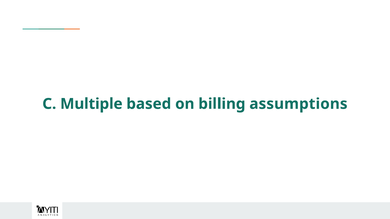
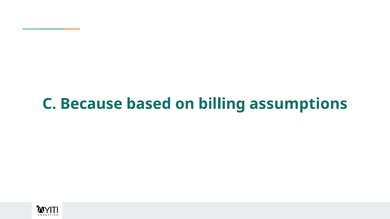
Multiple: Multiple -> Because (91, 104)
